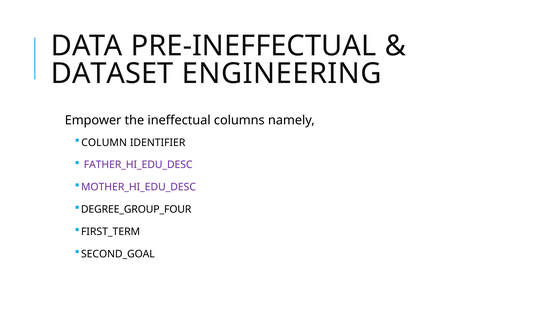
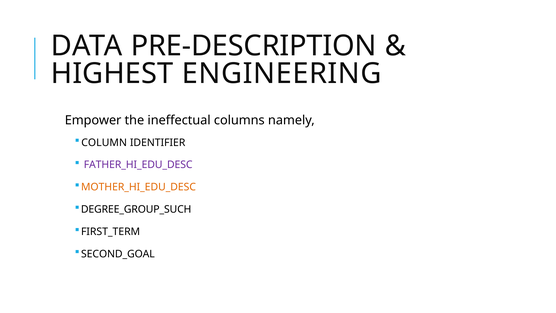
PRE-INEFFECTUAL: PRE-INEFFECTUAL -> PRE-DESCRIPTION (254, 46)
DATASET: DATASET -> HIGHEST (112, 74)
MOTHER_HI_EDU_DESC colour: purple -> orange (139, 187)
DEGREE_GROUP_FOUR: DEGREE_GROUP_FOUR -> DEGREE_GROUP_SUCH (136, 209)
